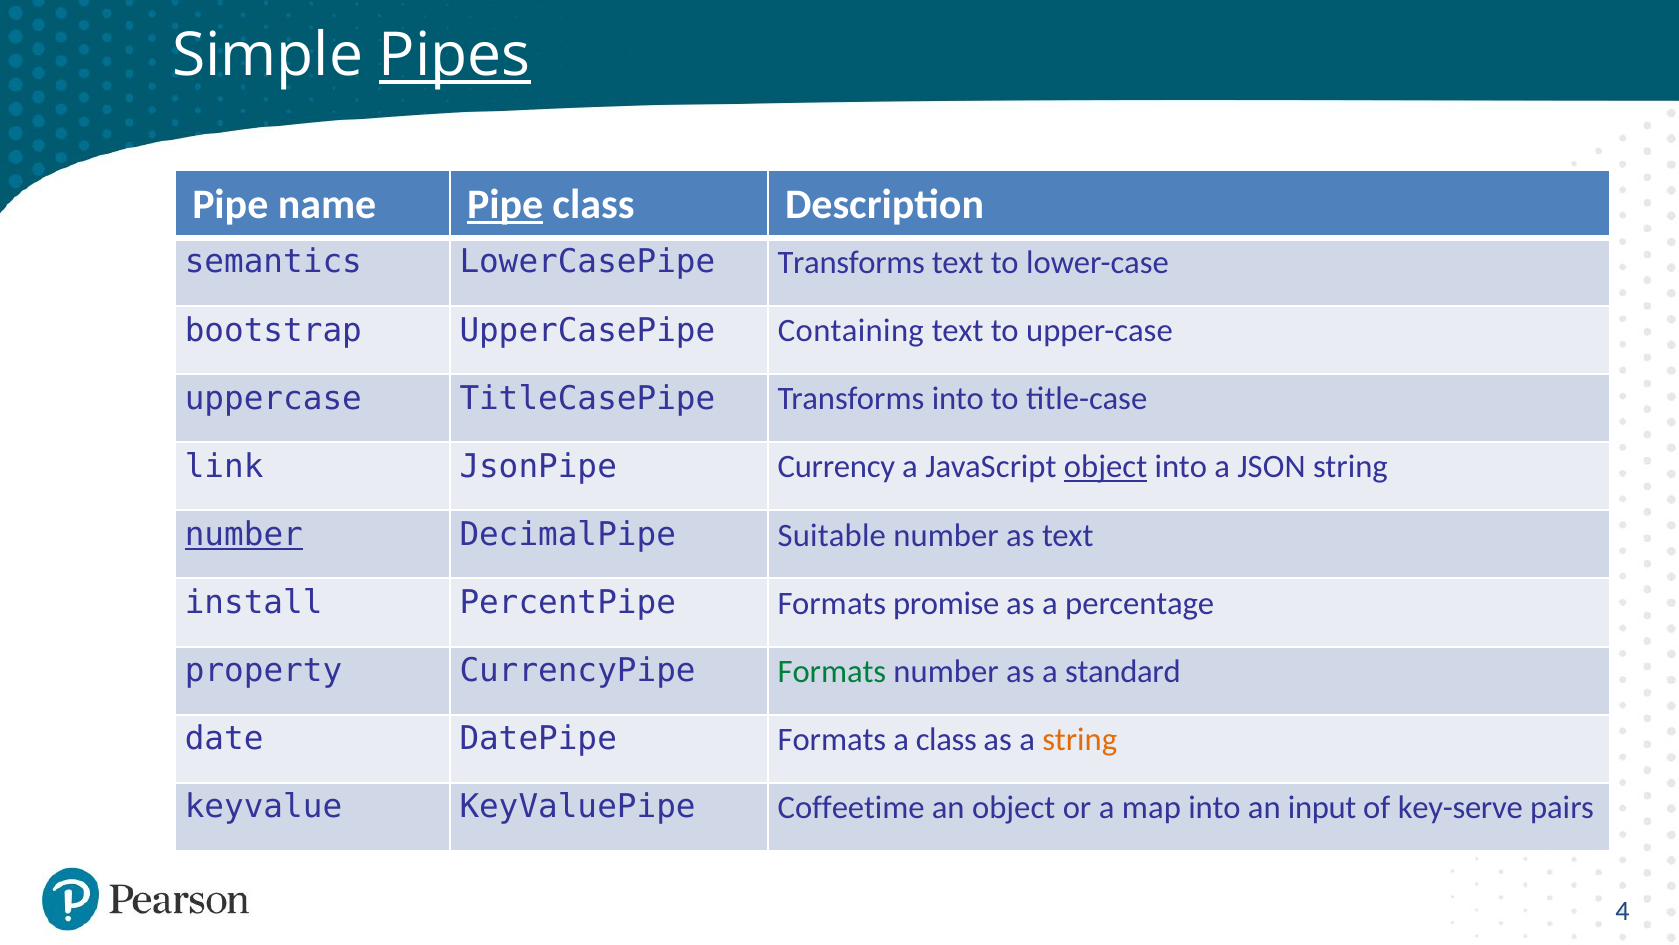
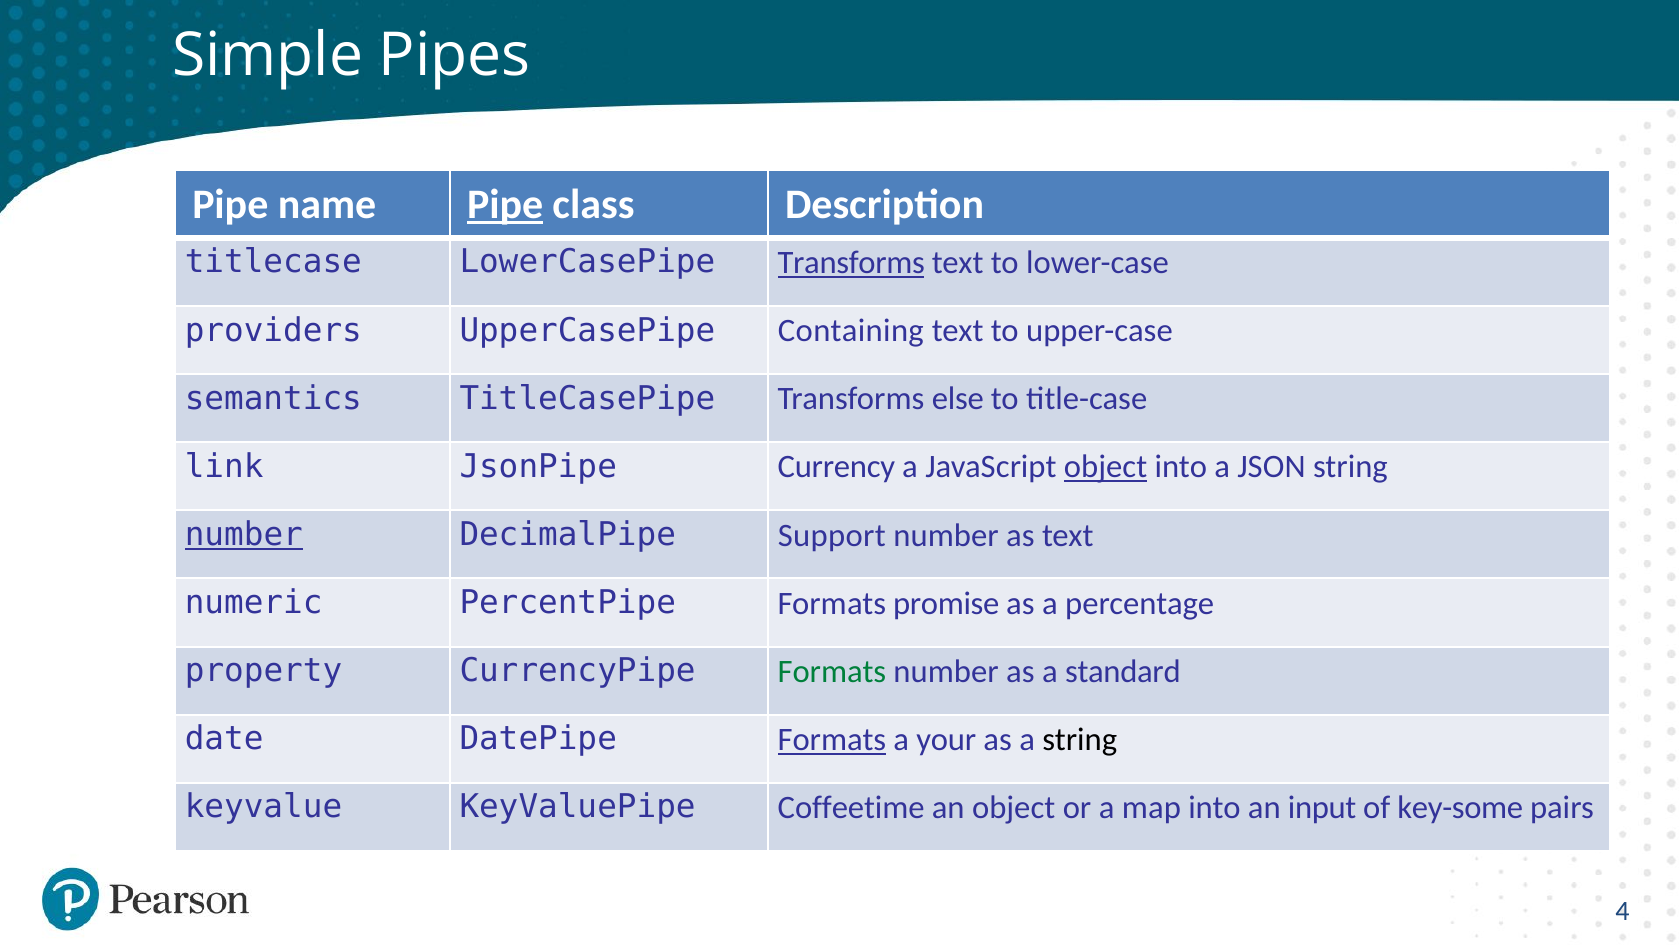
Pipes underline: present -> none (455, 56)
semantics: semantics -> titlecase (273, 262)
Transforms underline: none -> present (851, 263)
bootstrap: bootstrap -> providers (273, 330)
uppercase: uppercase -> semantics (273, 398)
Transforms into: into -> else (958, 399)
Suitable: Suitable -> Support (832, 535)
install: install -> numeric (254, 602)
Formats underline: none -> present (832, 739)
a class: class -> your (946, 739)
string colour: orange -> black (1080, 739)
key-serve: key-serve -> key-some (1460, 807)
